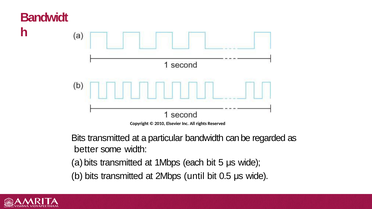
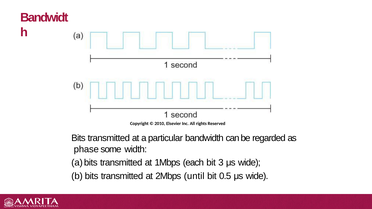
better: better -> phase (86, 149)
5: 5 -> 3 (221, 163)
